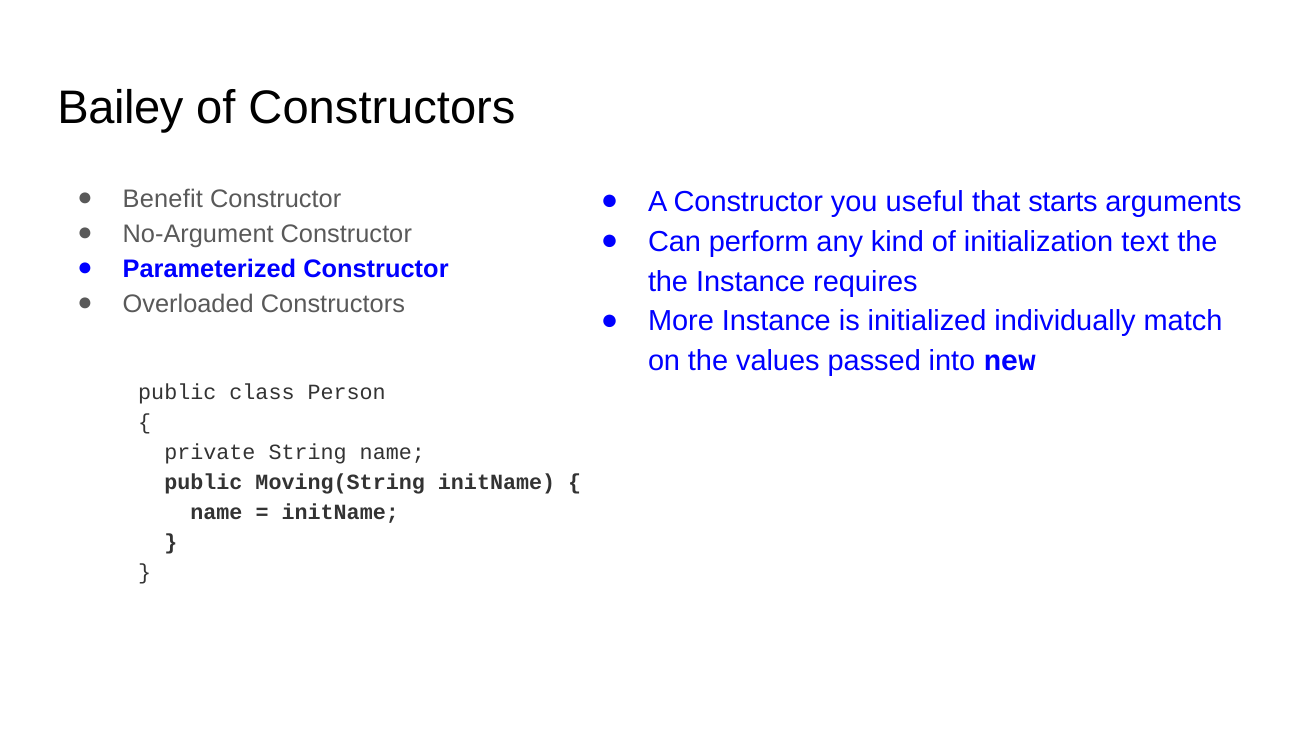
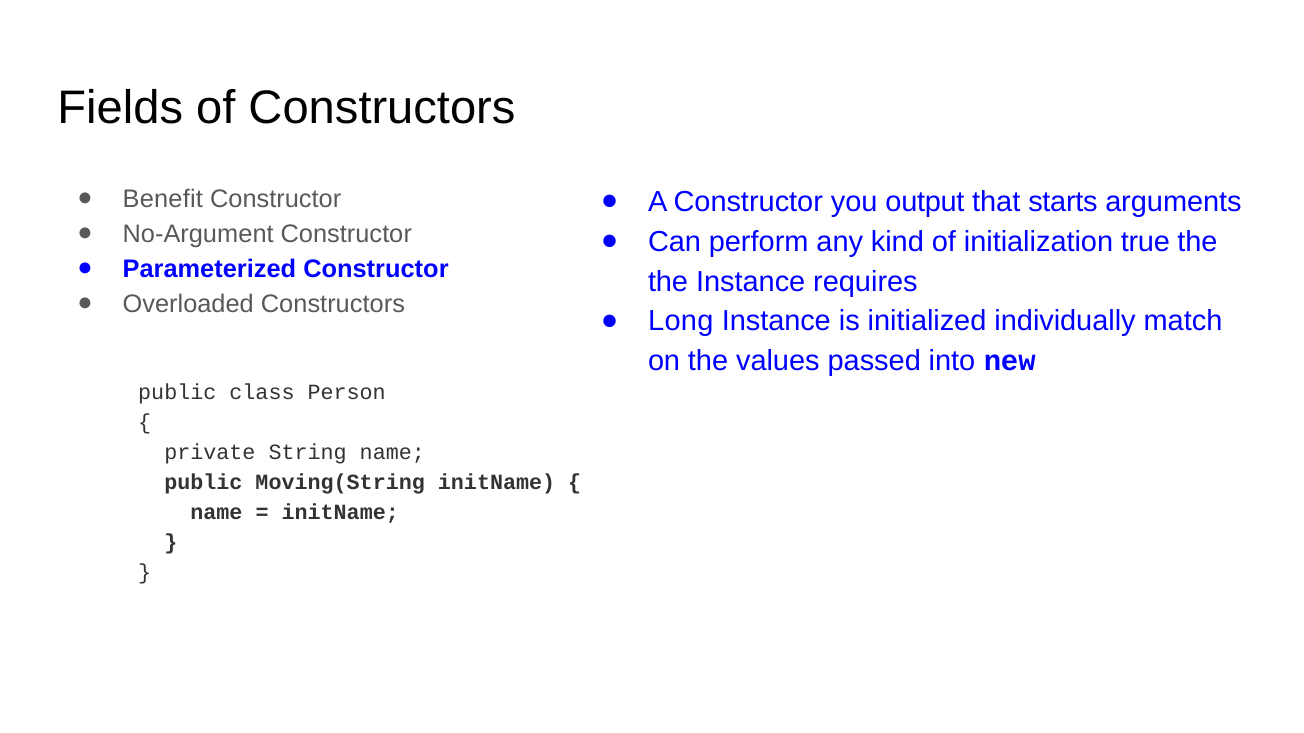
Bailey: Bailey -> Fields (120, 108)
useful: useful -> output (925, 202)
text: text -> true (1145, 242)
More: More -> Long (681, 322)
